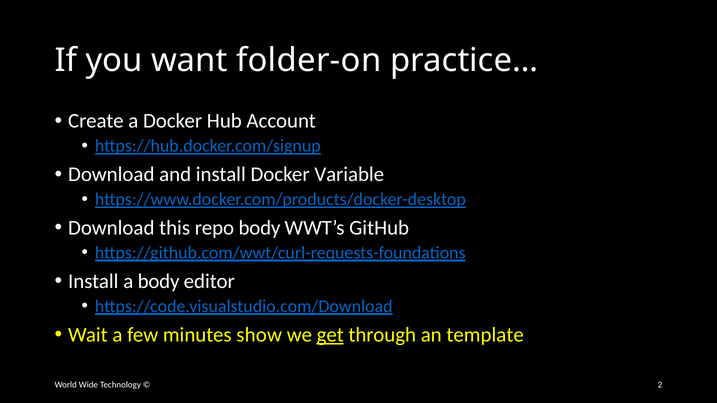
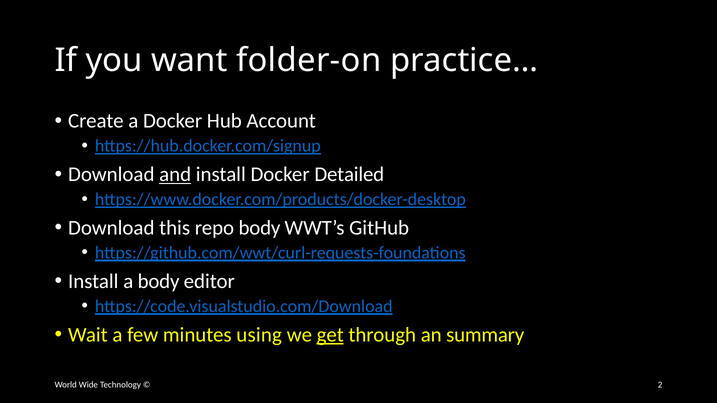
and underline: none -> present (175, 175)
Variable: Variable -> Detailed (349, 175)
show: show -> using (259, 335)
template: template -> summary (485, 335)
